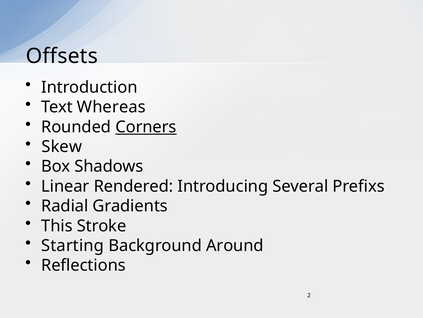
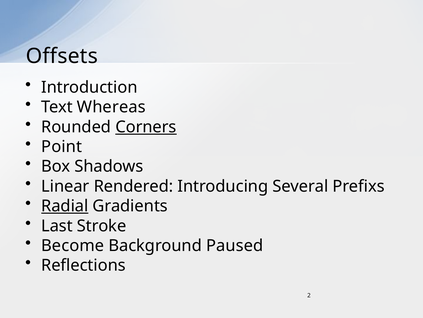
Skew: Skew -> Point (62, 146)
Radial underline: none -> present (65, 206)
This: This -> Last (57, 225)
Starting: Starting -> Become (73, 245)
Around: Around -> Paused (235, 245)
